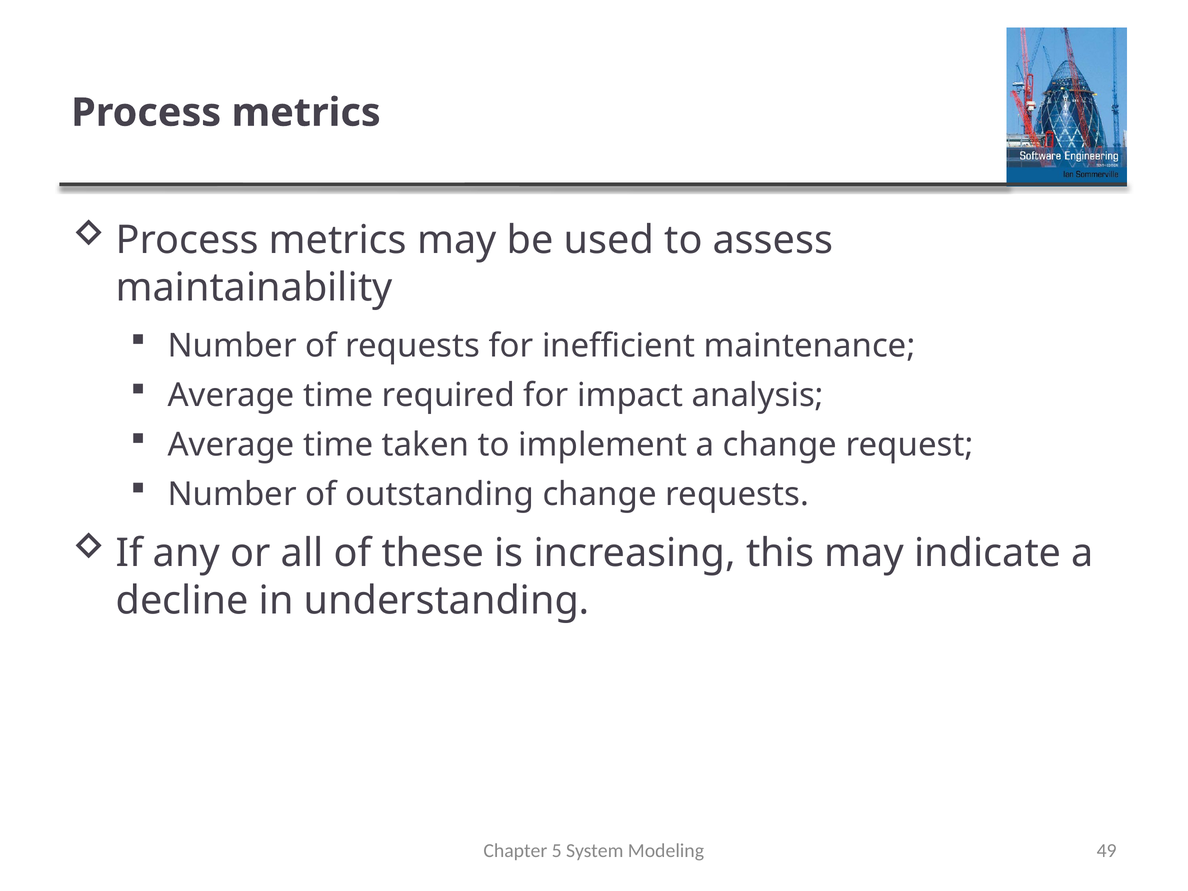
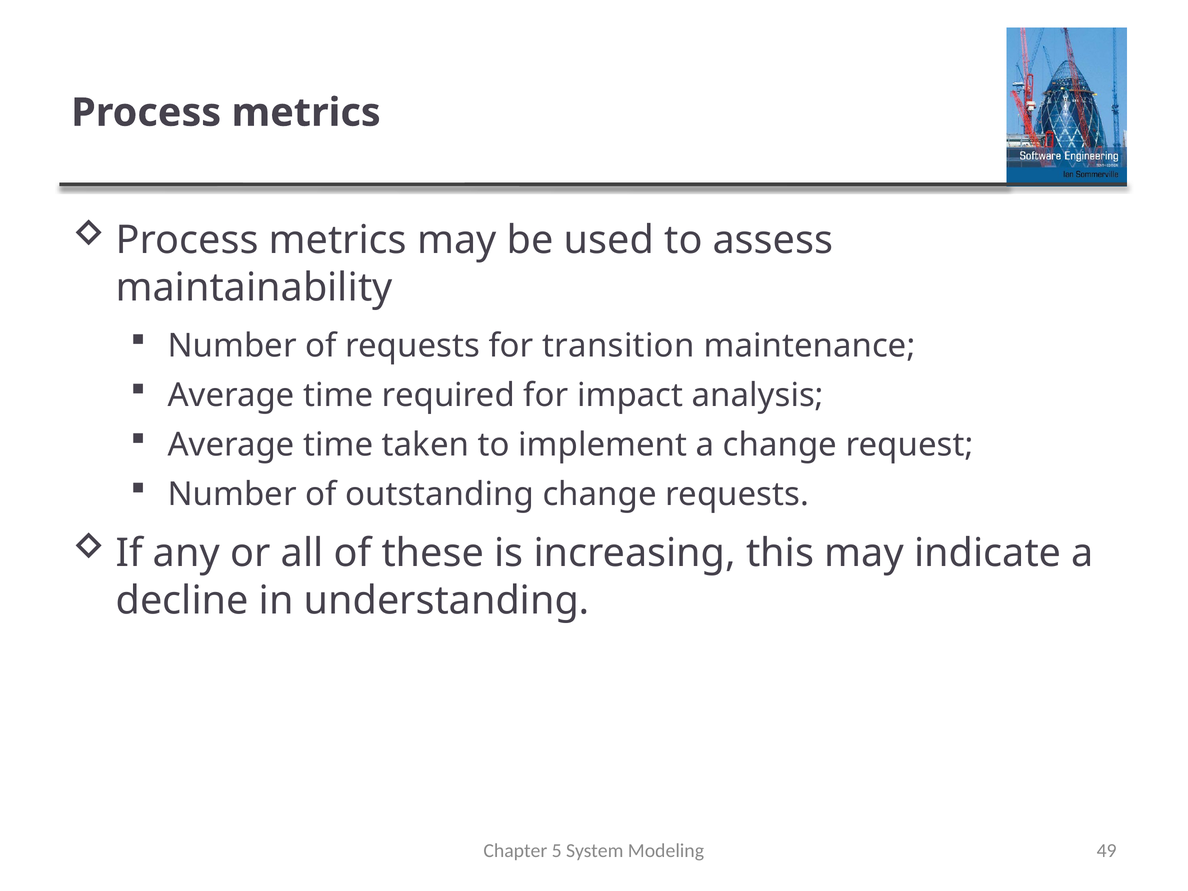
inefficient: inefficient -> transition (618, 346)
